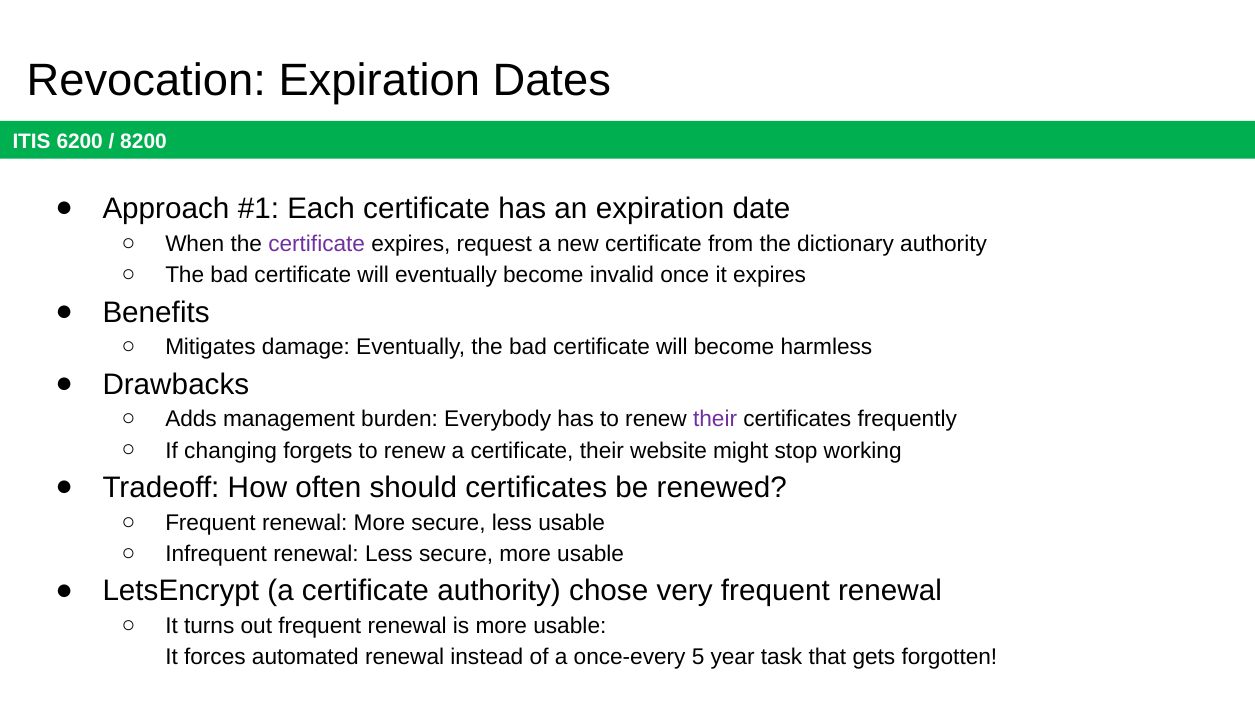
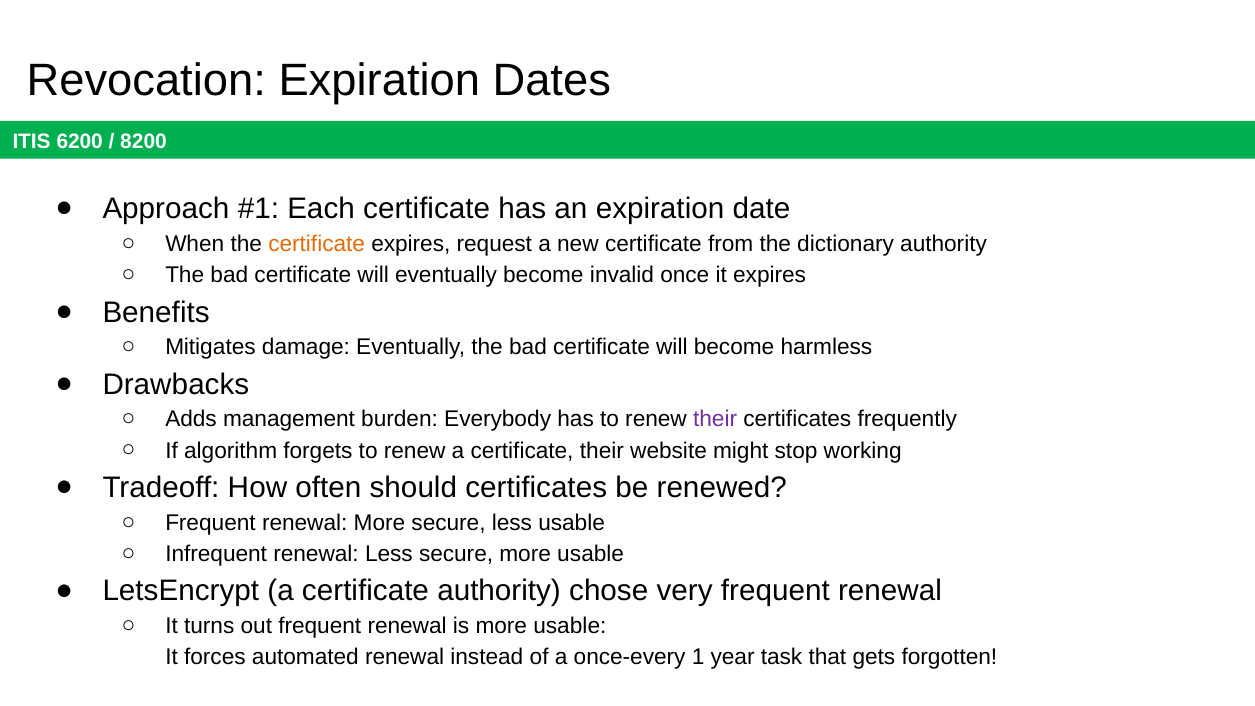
certificate colour: purple -> orange (317, 244)
changing: changing -> algorithm (231, 451)
5: 5 -> 1 (698, 657)
